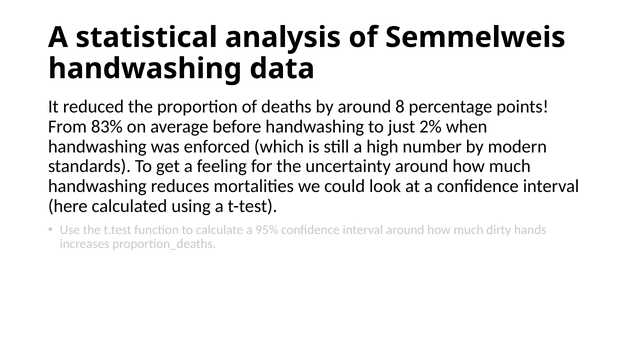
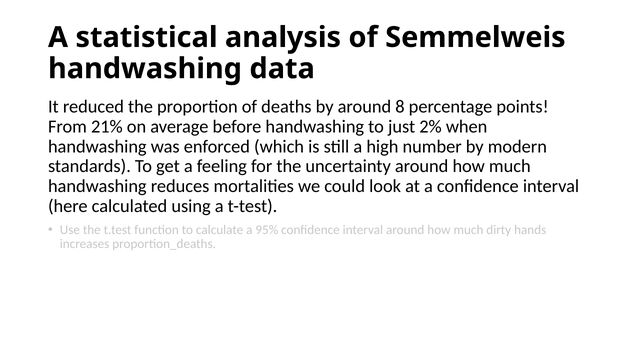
83%: 83% -> 21% (107, 126)
